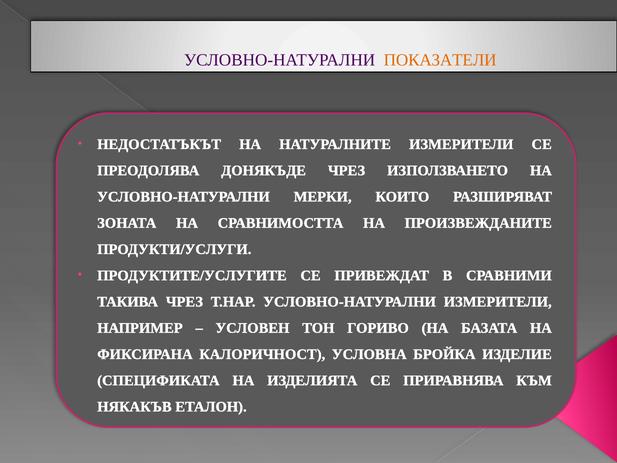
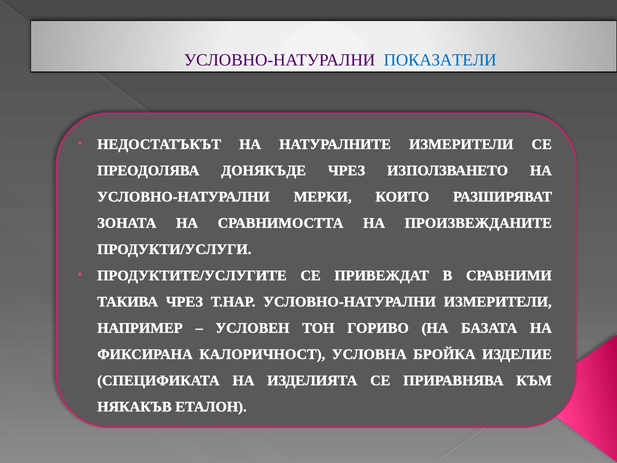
ПОКАЗАТЕЛИ colour: orange -> blue (440, 60)
